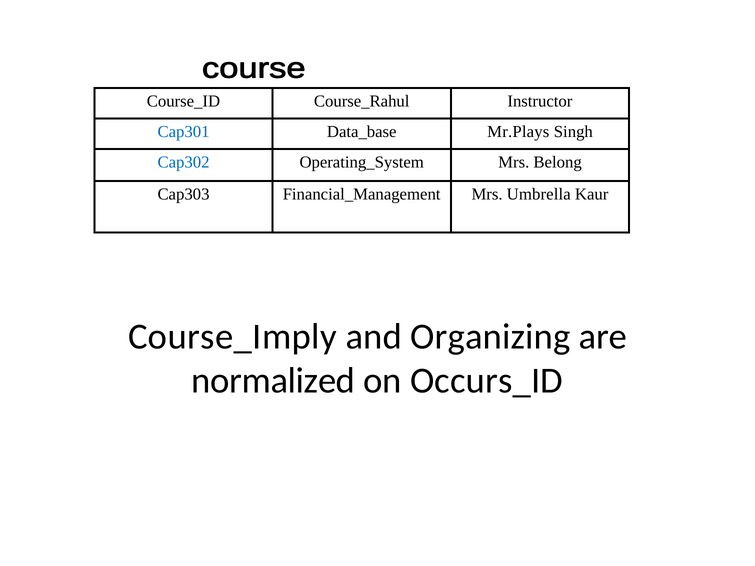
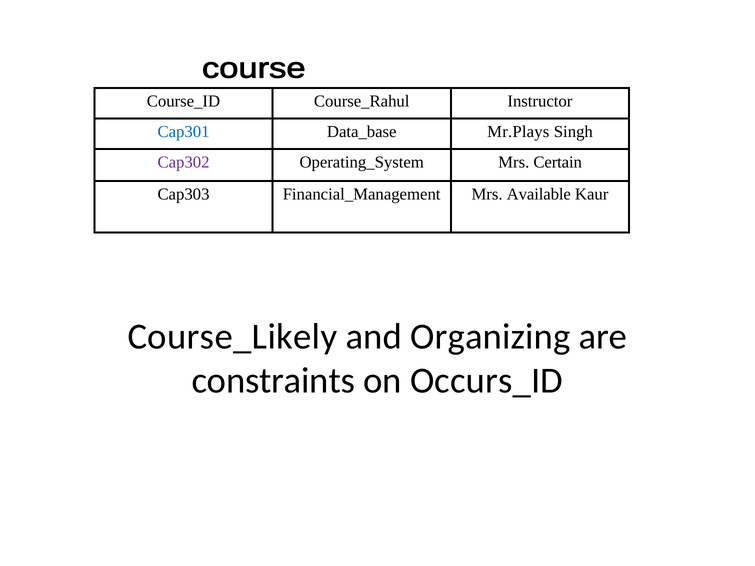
Cap302 colour: blue -> purple (184, 162)
Belong: Belong -> Certain (558, 162)
Umbrella: Umbrella -> Available (539, 194)
Course_Imply: Course_Imply -> Course_Likely (232, 337)
normalized: normalized -> constraints (273, 381)
